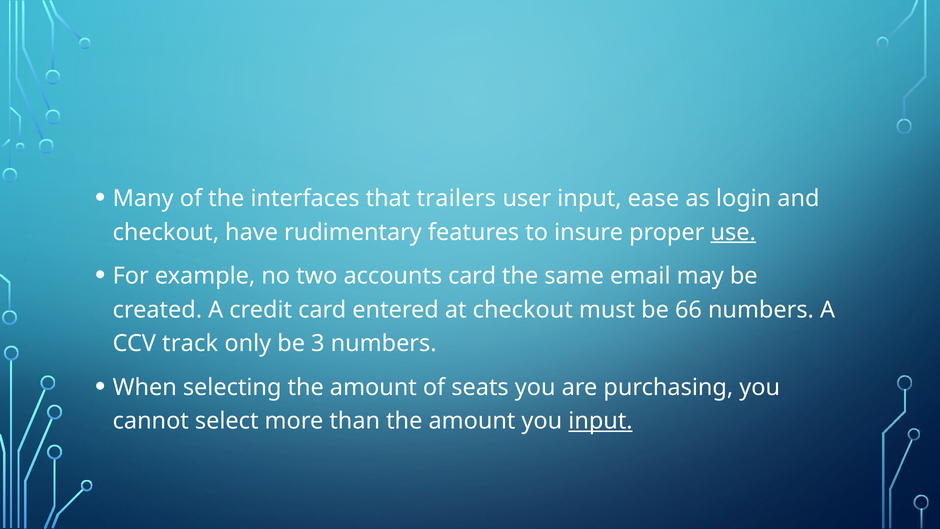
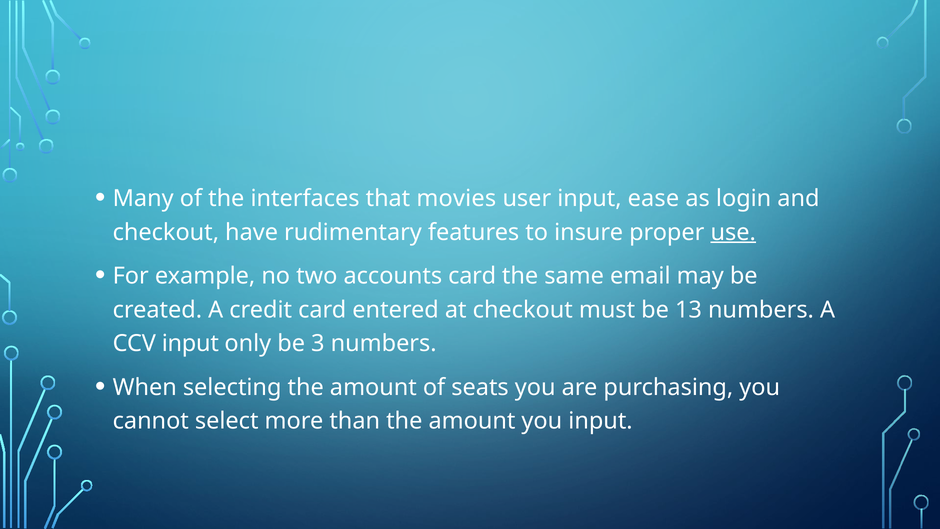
trailers: trailers -> movies (456, 198)
66: 66 -> 13 (688, 310)
CCV track: track -> input (190, 343)
input underline: present -> none (601, 421)
